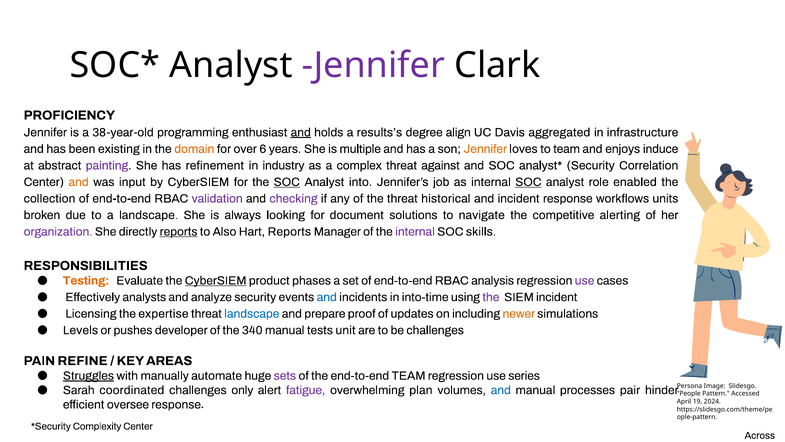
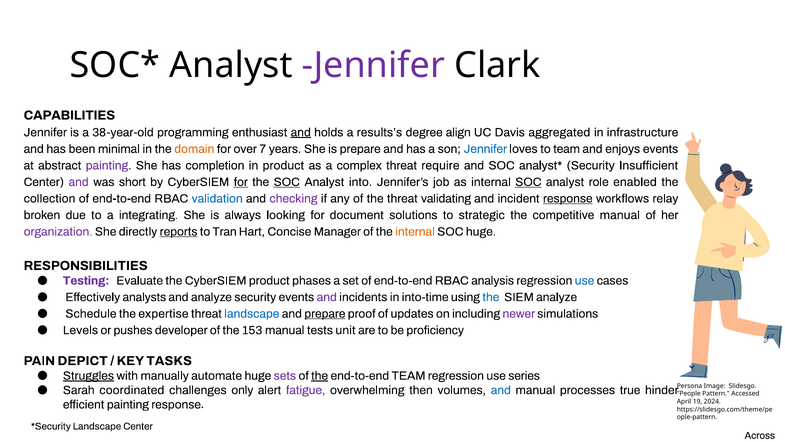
PROFICIENCY: PROFICIENCY -> CAPABILITIES (69, 115)
existing: existing -> minimal (119, 149)
6: 6 -> 7 (263, 149)
is multiple: multiple -> prepare (360, 149)
Jennifer colour: orange -> blue (485, 149)
enjoys induce: induce -> events (661, 149)
refinement: refinement -> completion (215, 165)
in industry: industry -> product (283, 165)
against: against -> require (440, 165)
Correlation: Correlation -> Insufficient (649, 165)
and colour: orange -> purple (79, 182)
input: input -> short (132, 182)
for underline: none -> present (241, 182)
validation colour: purple -> blue (217, 198)
historical: historical -> validating (446, 198)
response underline: none -> present (568, 198)
units: units -> relay (665, 198)
a landscape: landscape -> integrating (149, 215)
navigate: navigate -> strategic (482, 215)
competitive alerting: alerting -> manual (620, 215)
Also: Also -> Tran (225, 231)
Hart Reports: Reports -> Concise (289, 231)
internal colour: purple -> orange (415, 231)
SOC skills: skills -> huge (481, 231)
Testing colour: orange -> purple (86, 280)
CyberSIEM underline: present -> none (216, 280)
use colour: purple -> blue (585, 280)
and colour: blue -> purple (327, 297)
the colour: purple -> blue (491, 297)
SIEM incident: incident -> analyze (557, 297)
Licensing: Licensing -> Schedule (91, 313)
prepare underline: none -> present (325, 313)
newer colour: orange -> purple (519, 313)
340: 340 -> 153 (252, 330)
be challenges: challenges -> proficiency (435, 330)
REFINE: REFINE -> DEPICT (83, 360)
AREAS: AREAS -> TASKS (169, 360)
the underline: none -> present (320, 375)
plan: plan -> then (421, 390)
pair: pair -> true (630, 390)
efficient oversee: oversee -> painting (128, 404)
Complexity: Complexity -> Landscape (97, 426)
